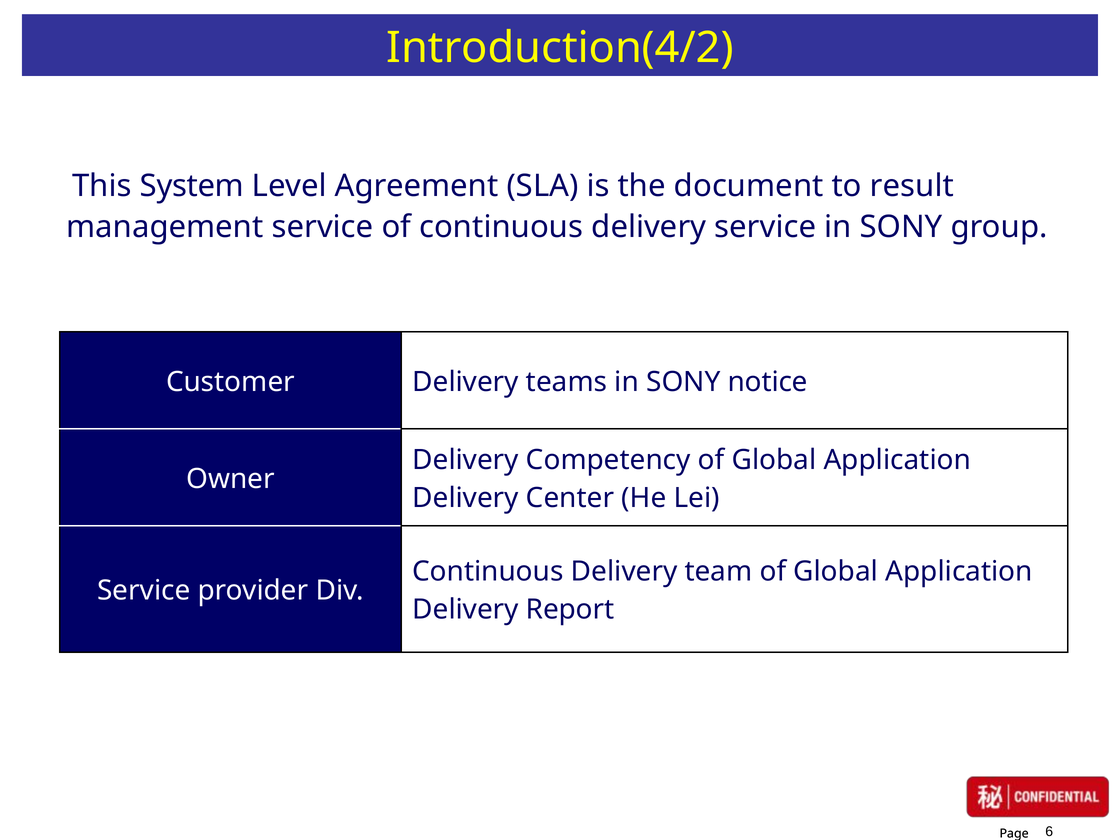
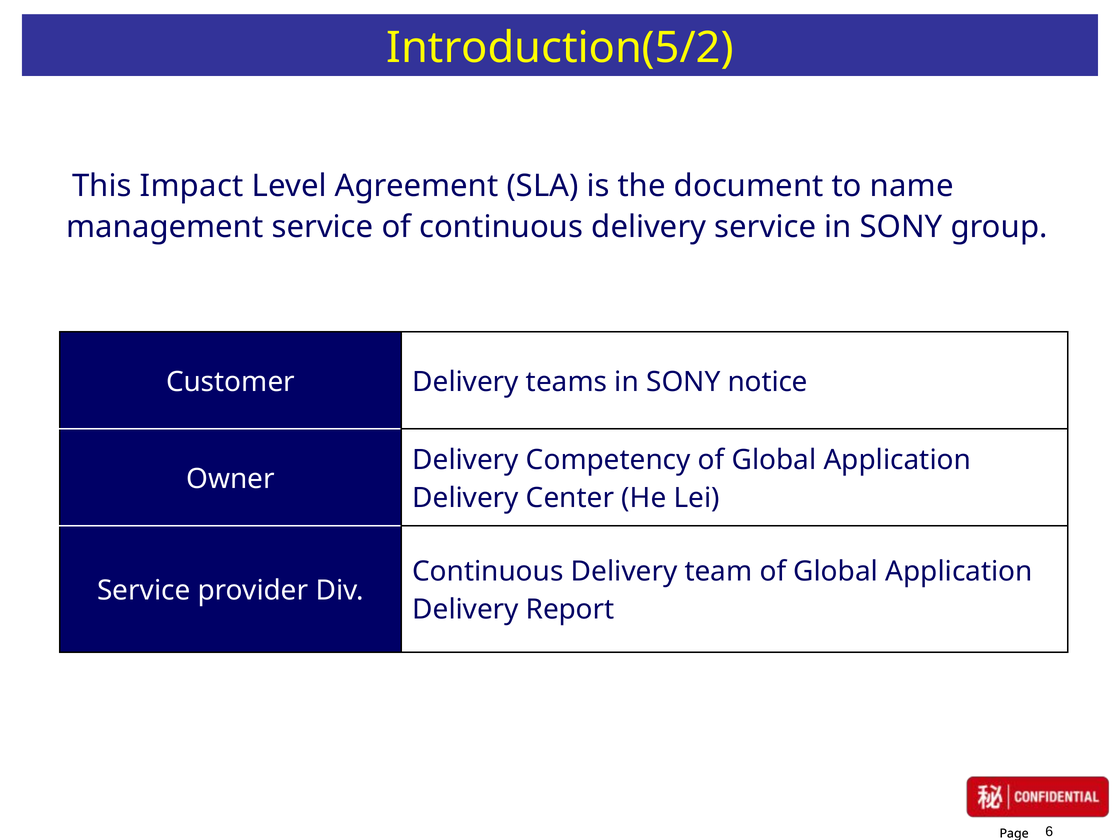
Introduction(4/2: Introduction(4/2 -> Introduction(5/2 (560, 48)
System: System -> Impact (192, 186)
result: result -> name (912, 186)
